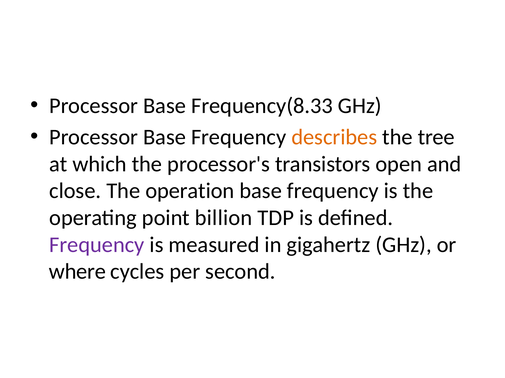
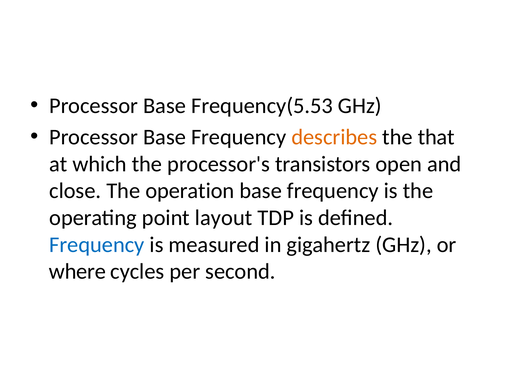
Frequency(8.33: Frequency(8.33 -> Frequency(5.53 (262, 106)
tree: tree -> that (436, 137)
billion: billion -> layout (224, 218)
Frequency colour: purple -> blue (97, 245)
